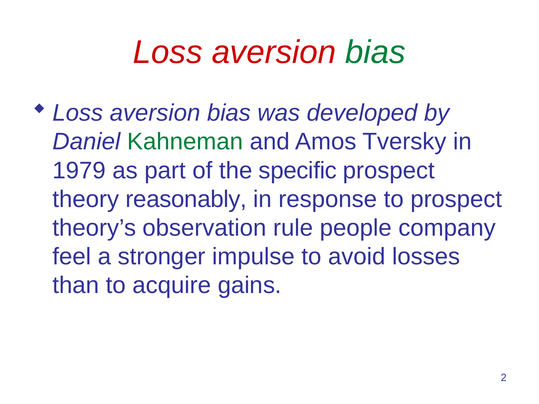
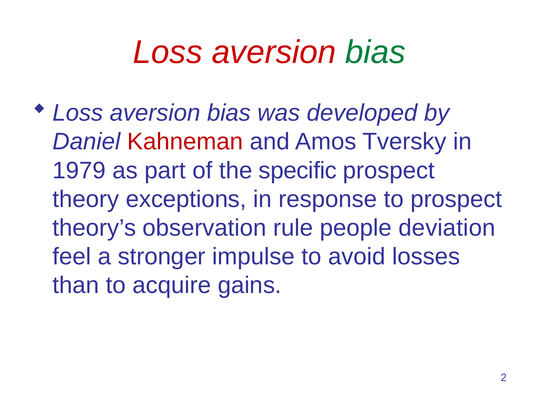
Kahneman colour: green -> red (185, 142)
reasonably: reasonably -> exceptions (186, 199)
company: company -> deviation (447, 228)
